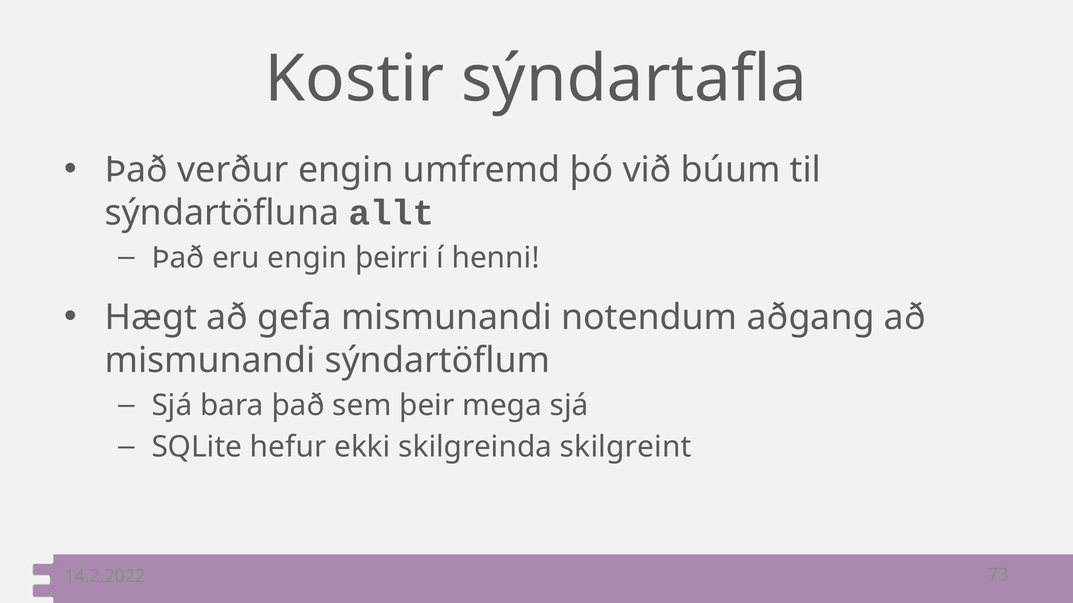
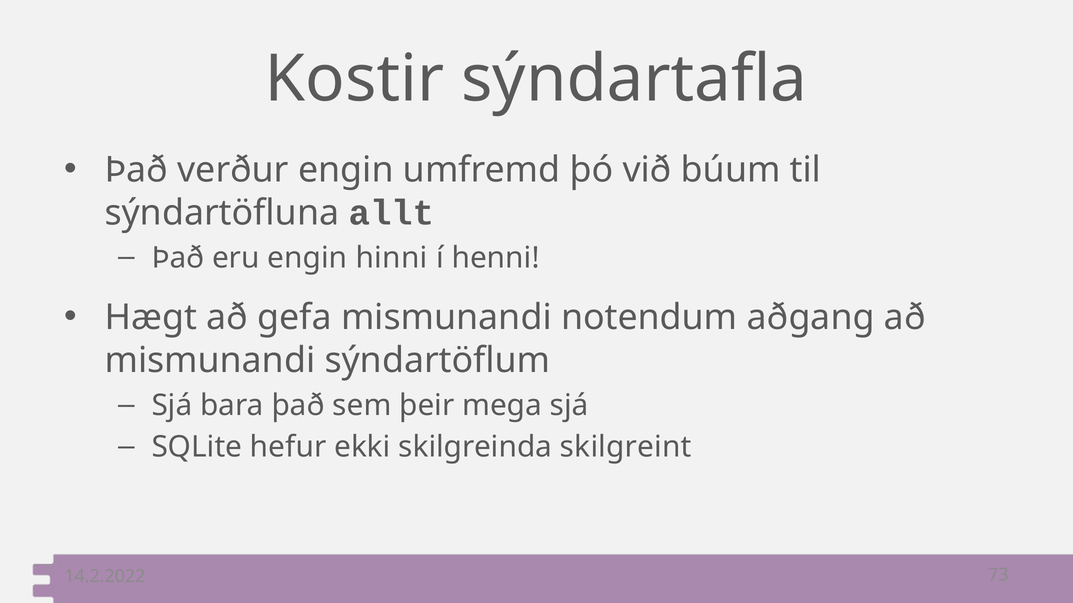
þeirri: þeirri -> hinni (392, 258)
